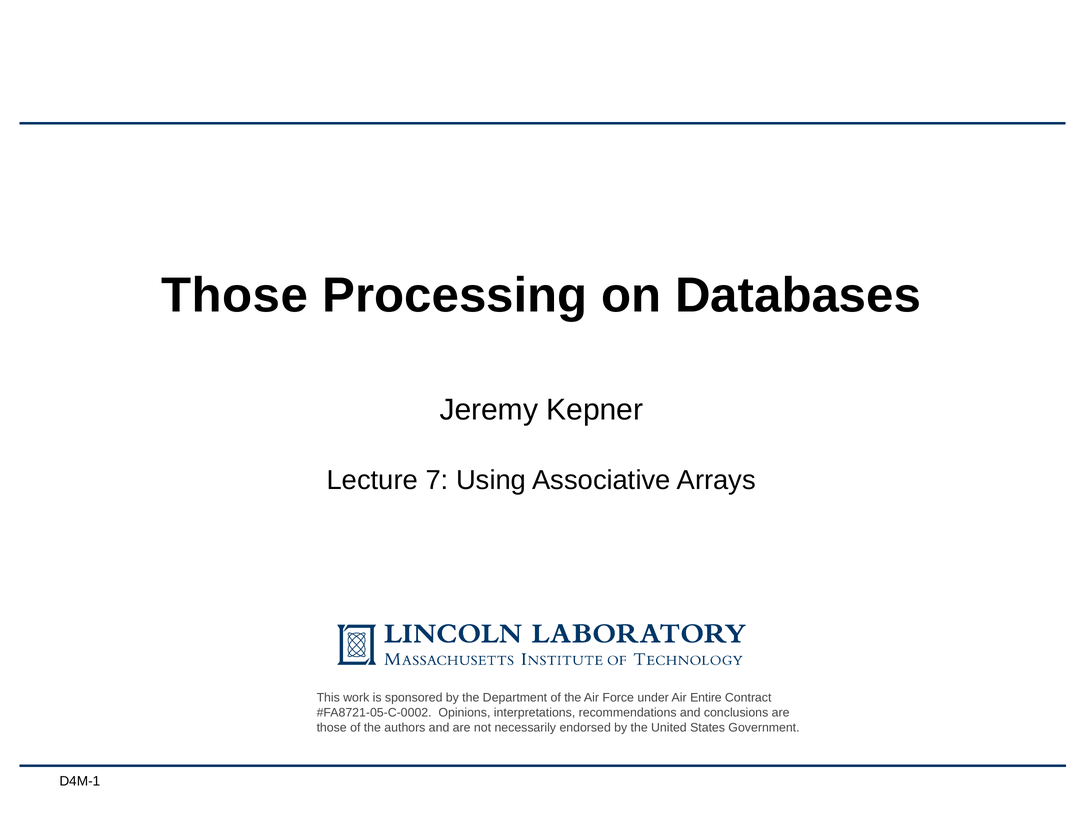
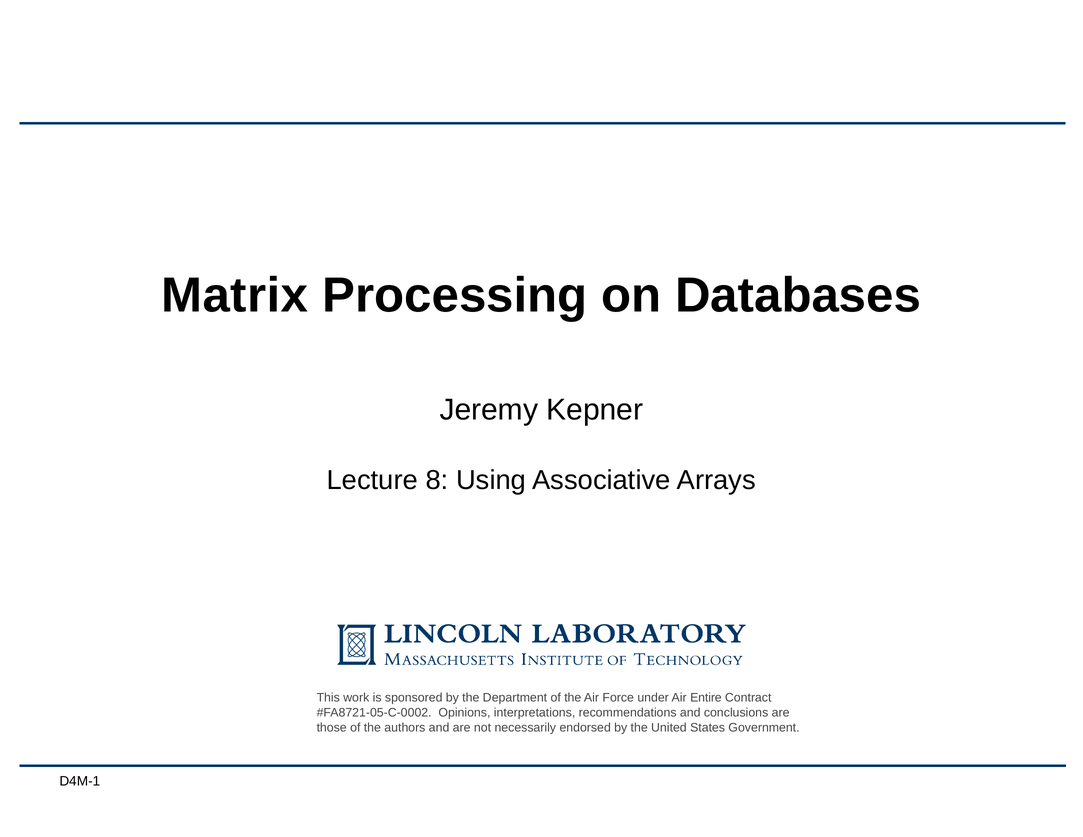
Those: Those -> Matrix (235, 295)
7: 7 -> 8 (437, 480)
